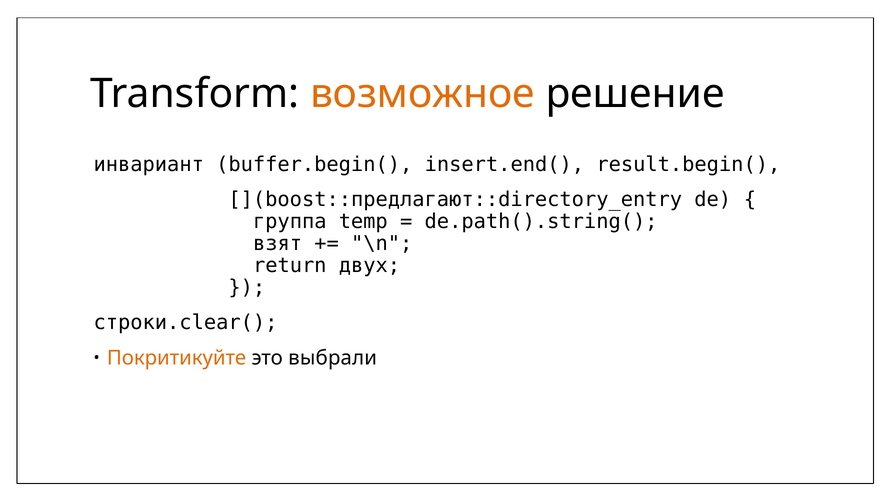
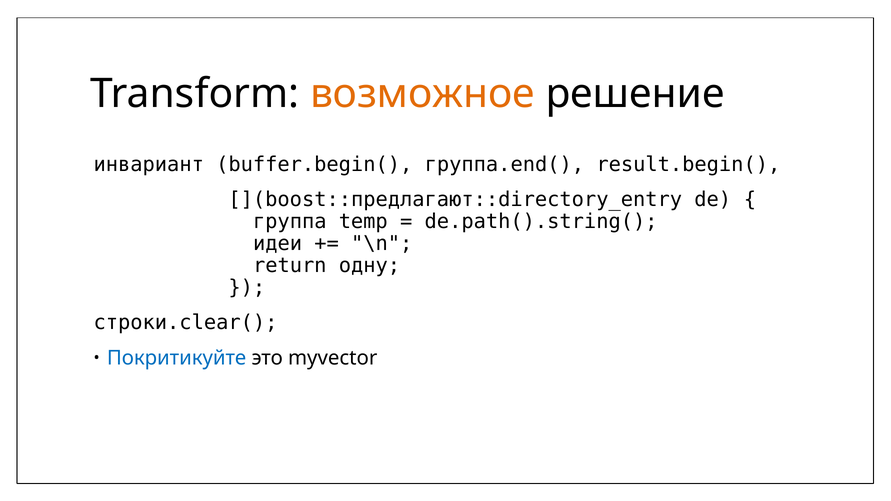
insert.end(: insert.end( -> группа.end( (504, 165)
взят: взят -> идеи (278, 244)
двух: двух -> одну (369, 266)
Покритикуйте colour: orange -> blue (177, 358)
выбрали: выбрали -> myvector (333, 358)
